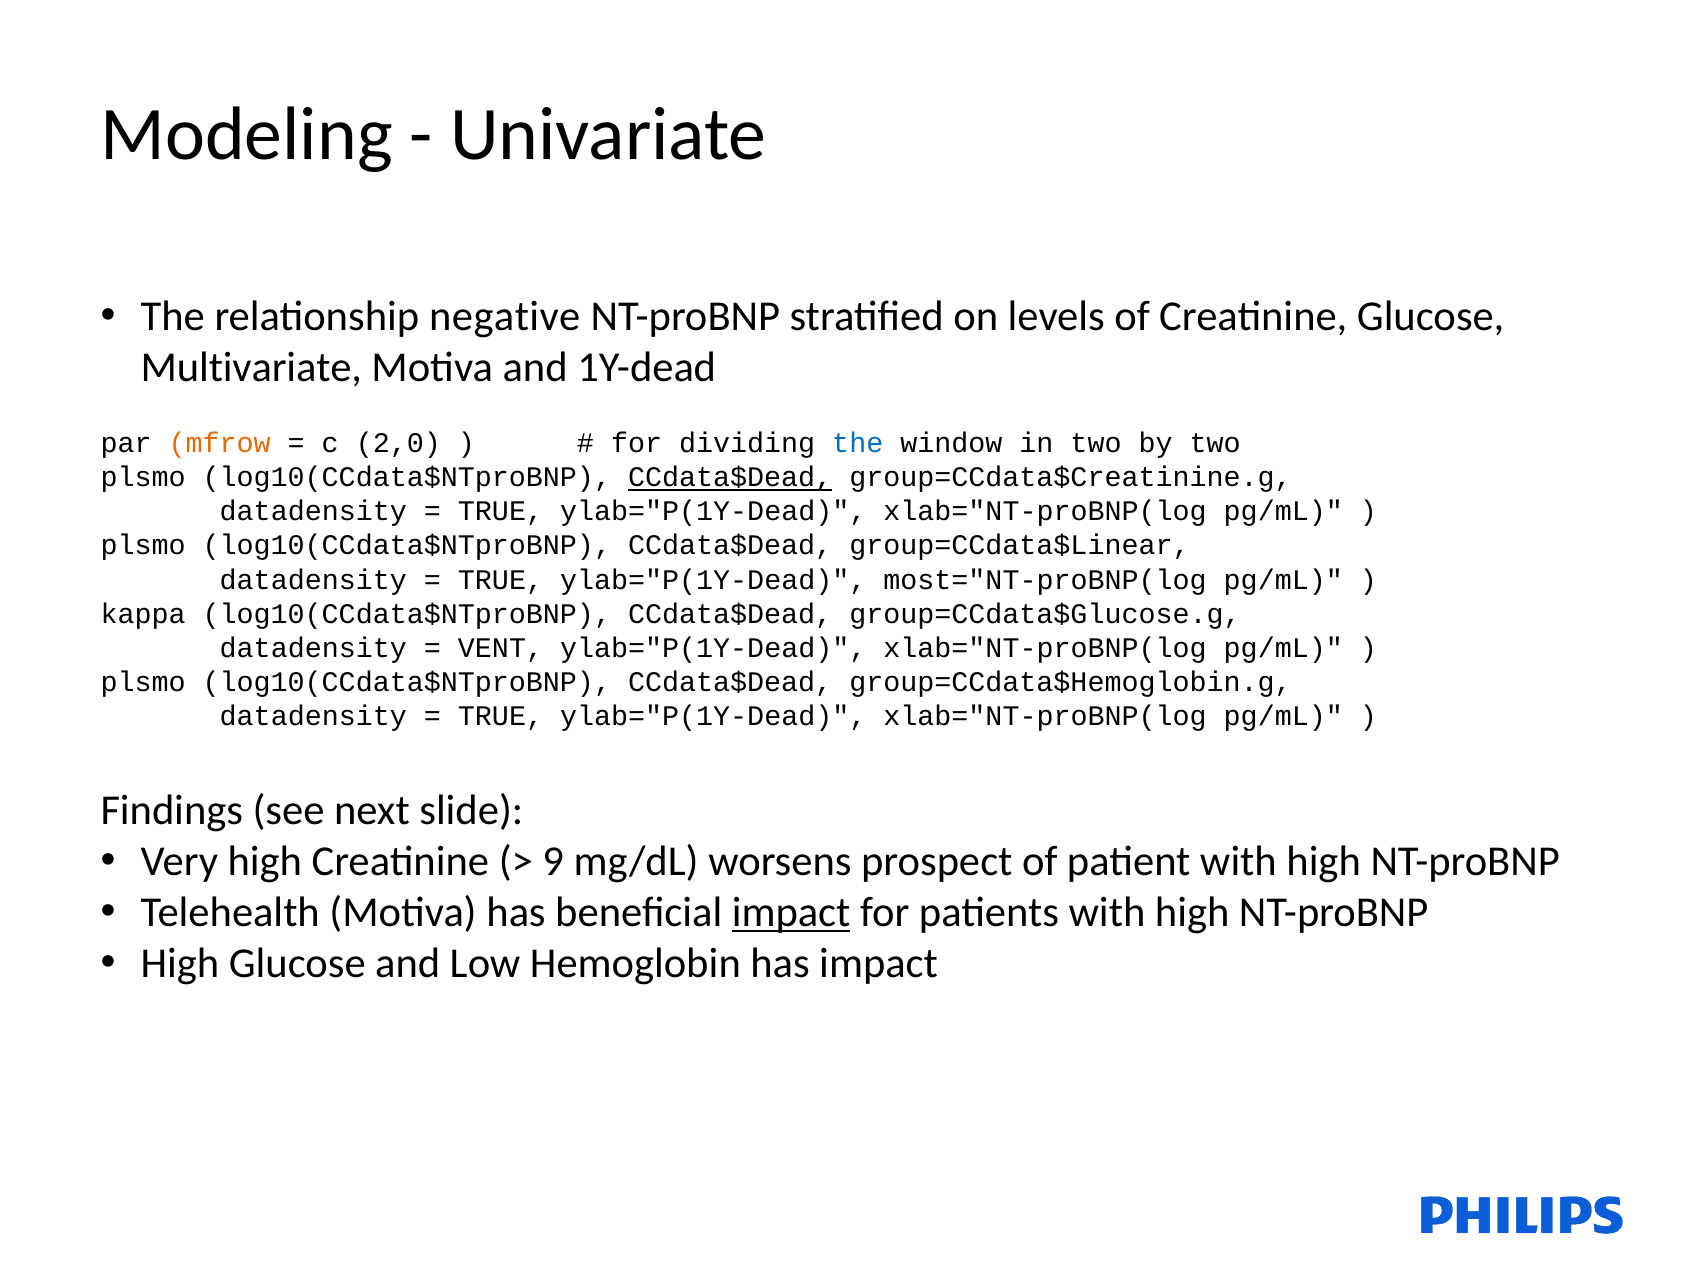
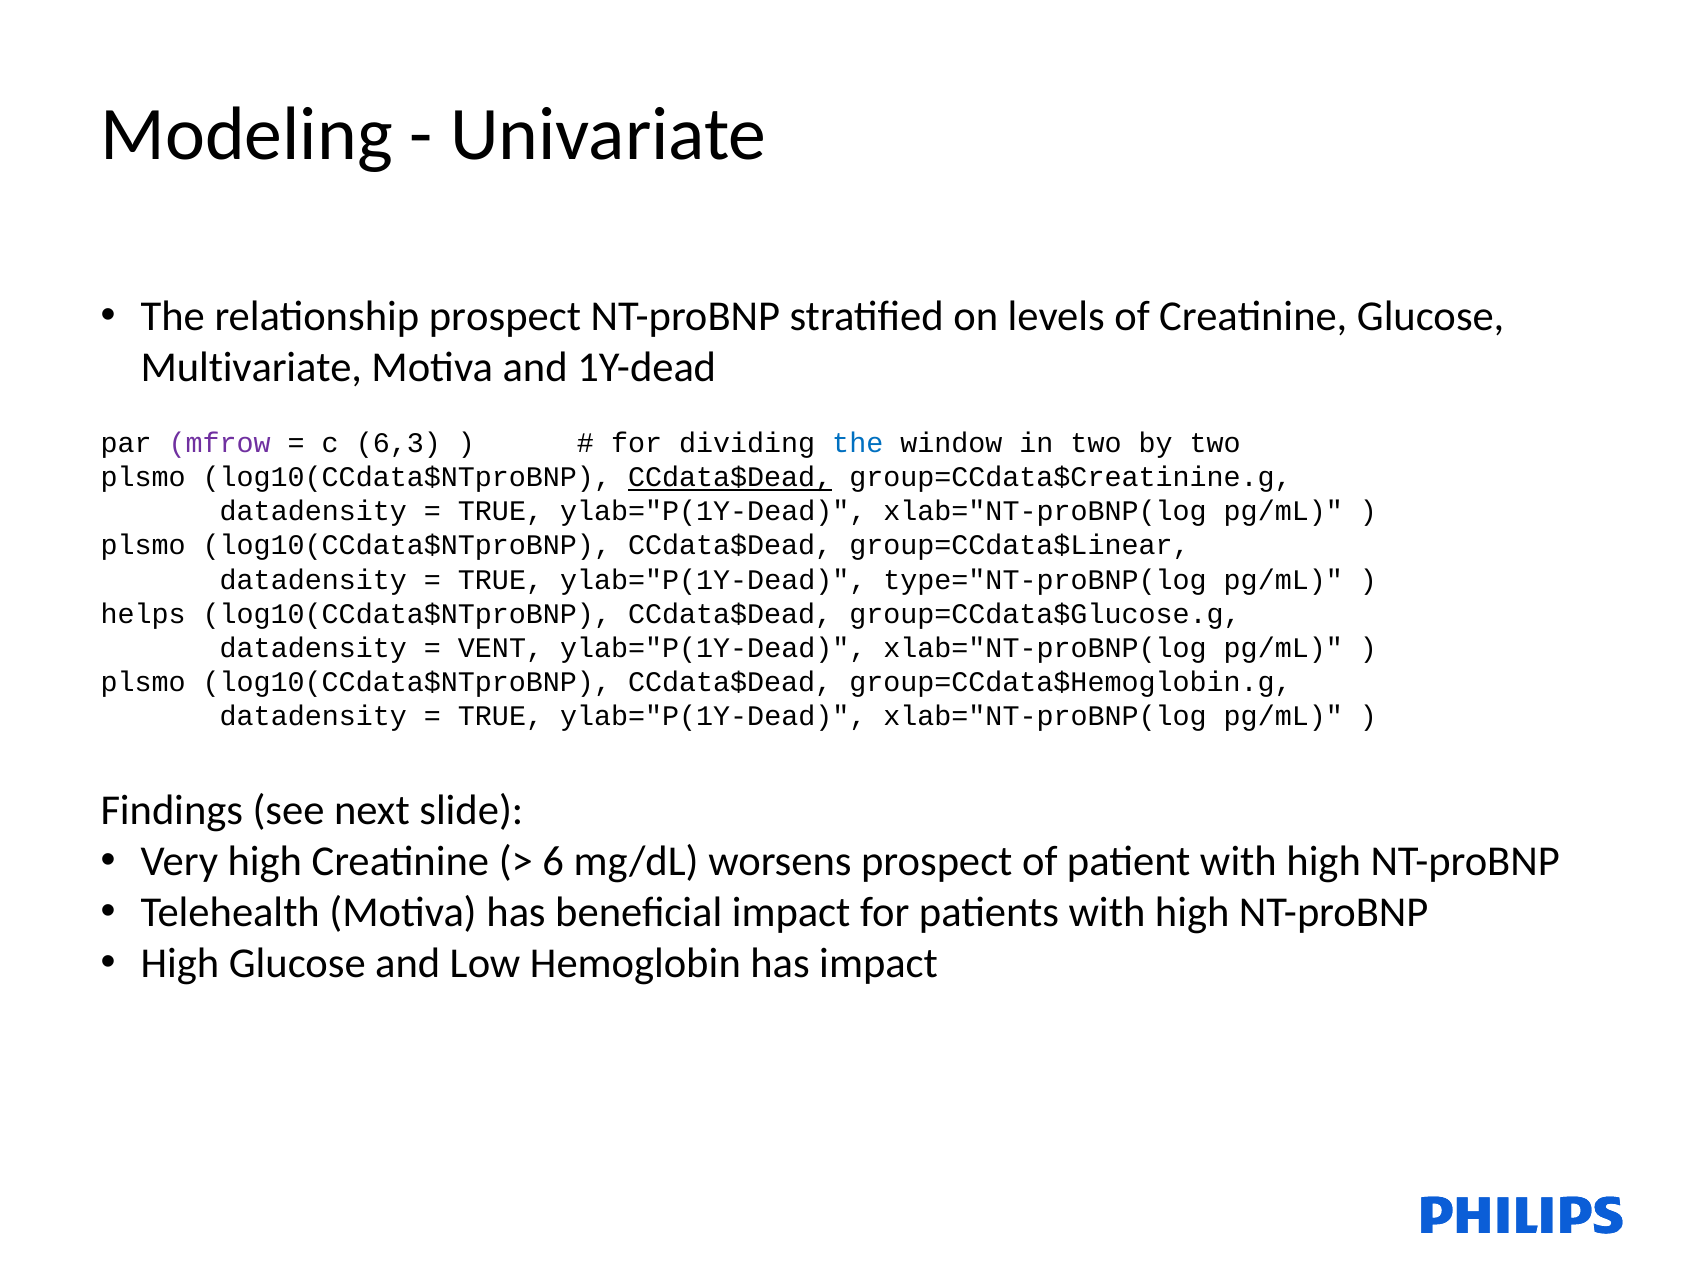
relationship negative: negative -> prospect (505, 317)
mfrow colour: orange -> purple (220, 444)
2,0: 2,0 -> 6,3 (398, 444)
most="NT-proBNP(log: most="NT-proBNP(log -> type="NT-proBNP(log (1045, 580)
kappa: kappa -> helps (143, 614)
9: 9 -> 6 (553, 862)
impact underline: present -> none (791, 913)
